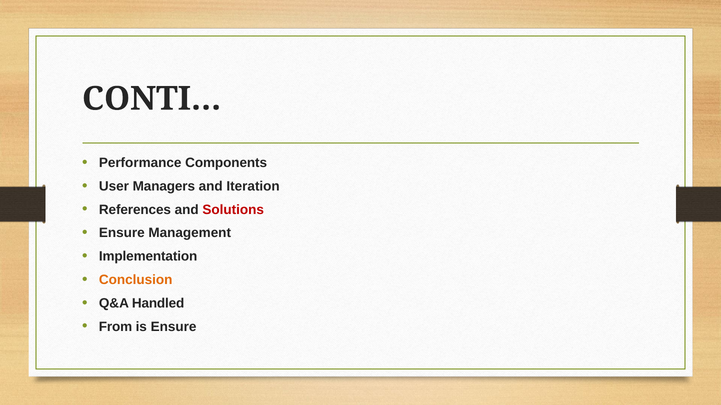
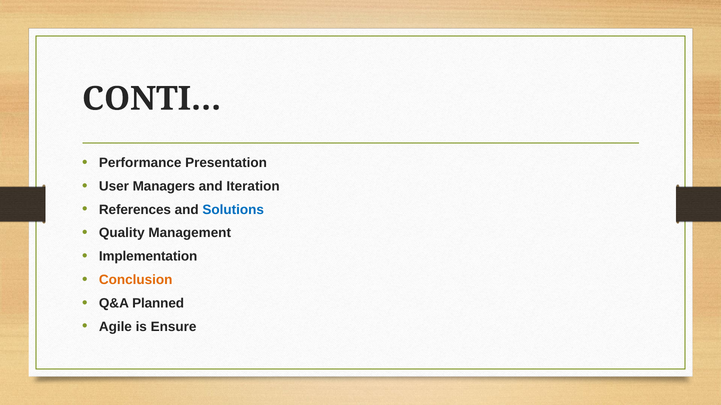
Components: Components -> Presentation (226, 163)
Solutions colour: red -> blue (233, 210)
Ensure: Ensure -> Quality (122, 233)
Handled: Handled -> Planned (158, 304)
From: From -> Agile (115, 327)
